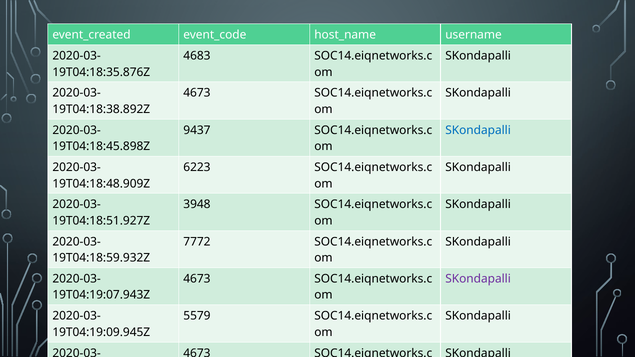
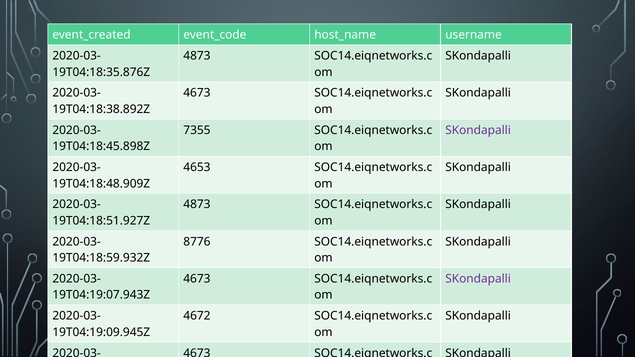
4683: 4683 -> 4873 (197, 56)
9437: 9437 -> 7355 (197, 130)
SKondapalli colour: blue -> purple (478, 130)
6223: 6223 -> 4653 (197, 167)
3948: 3948 -> 4873 (197, 205)
7772: 7772 -> 8776 (197, 242)
5579: 5579 -> 4672 (197, 316)
